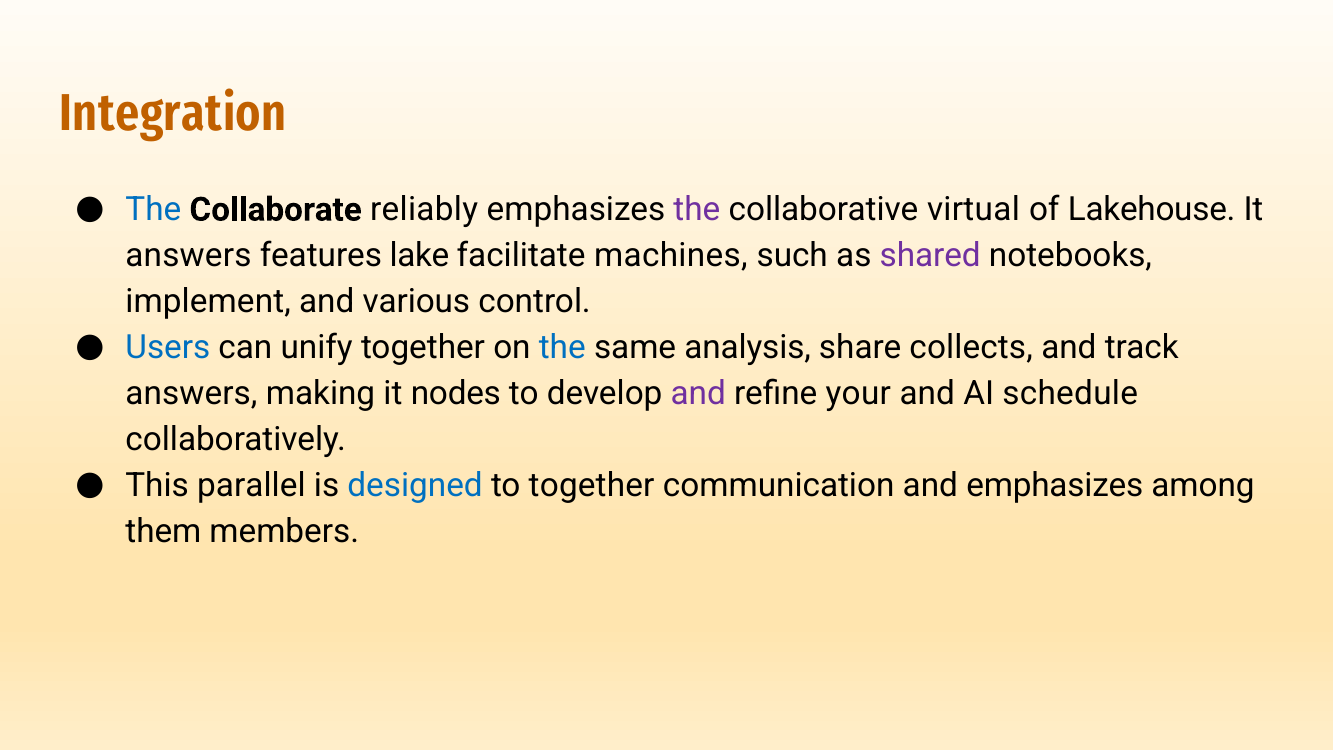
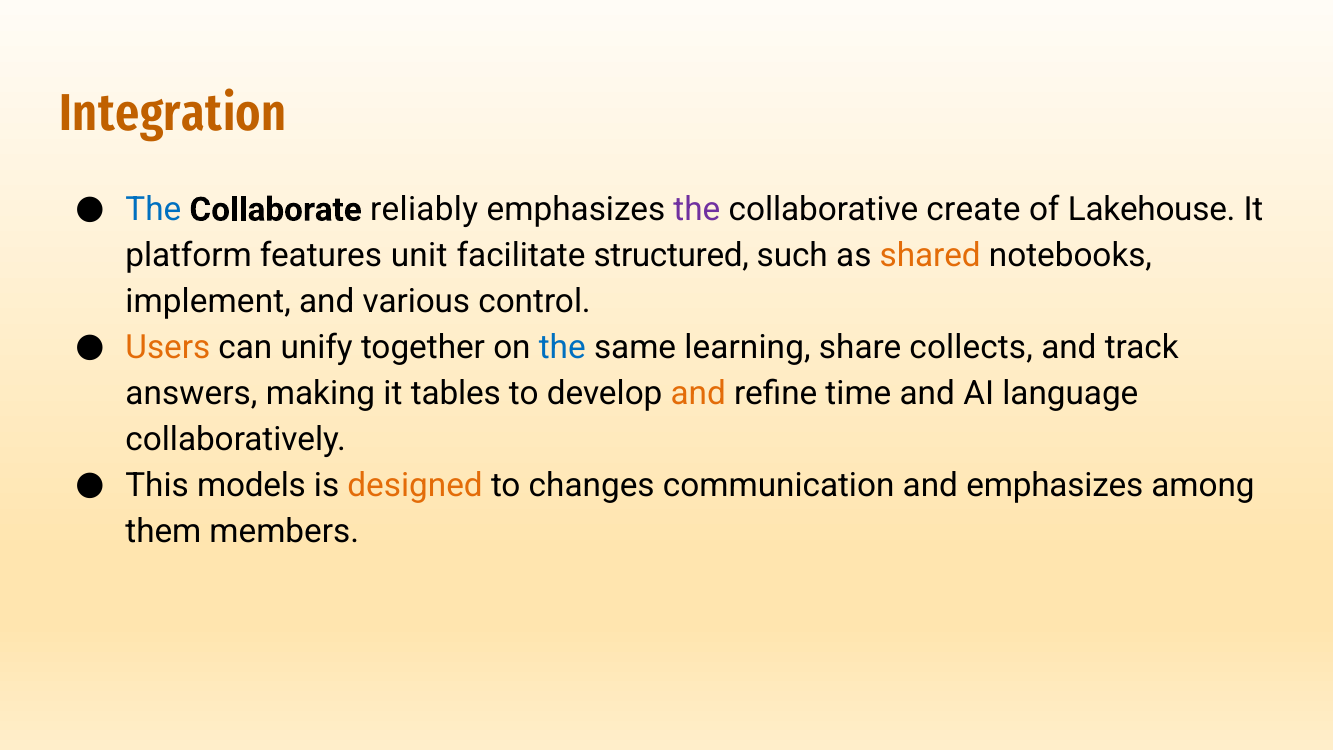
virtual: virtual -> create (974, 210)
answers: answers -> platform (189, 256)
lake: lake -> unit (419, 256)
machines: machines -> structured (671, 256)
shared colour: purple -> orange (930, 256)
Users colour: blue -> orange (168, 348)
analysis: analysis -> learning (747, 348)
nodes: nodes -> tables (456, 394)
and colour: purple -> orange (698, 394)
your: your -> time (858, 394)
schedule: schedule -> language (1070, 394)
parallel: parallel -> models (252, 485)
designed colour: blue -> orange (415, 485)
to together: together -> changes (592, 485)
